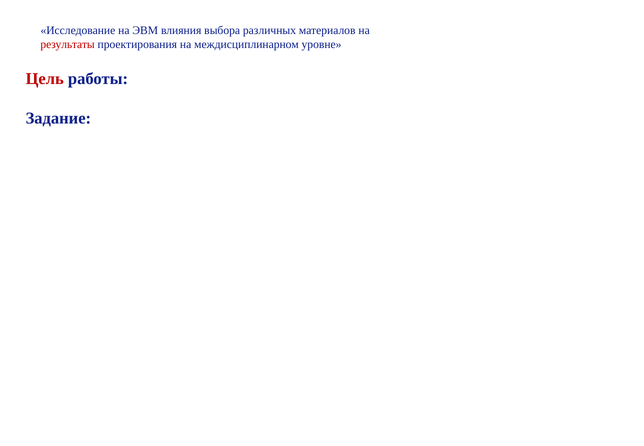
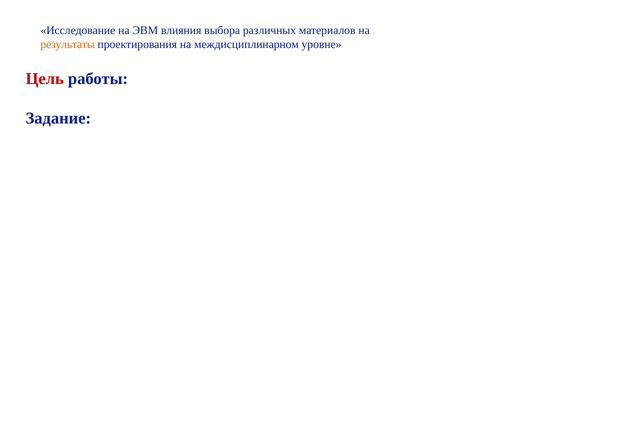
результаты colour: red -> orange (68, 44)
